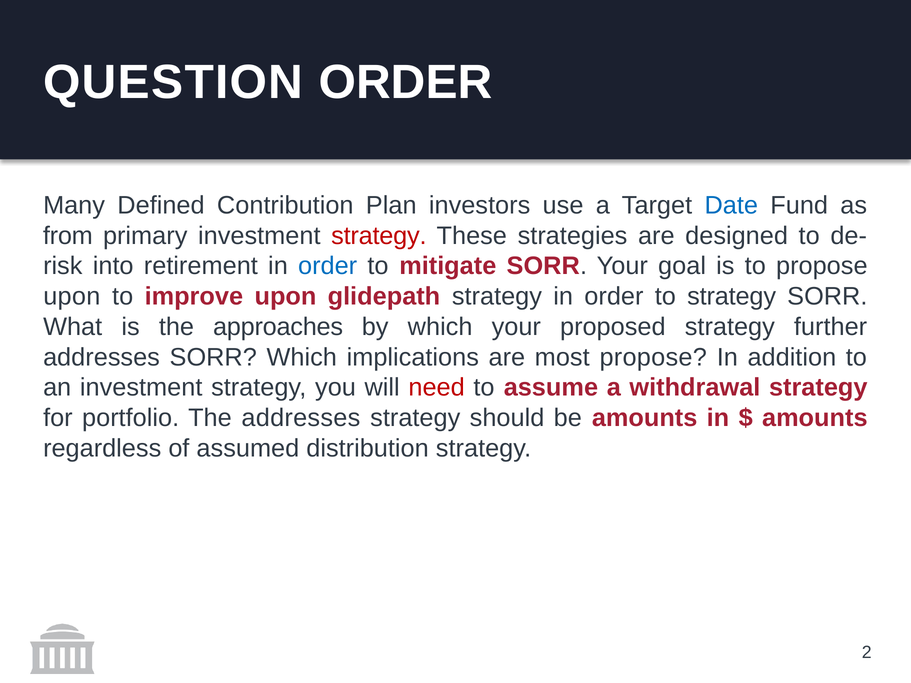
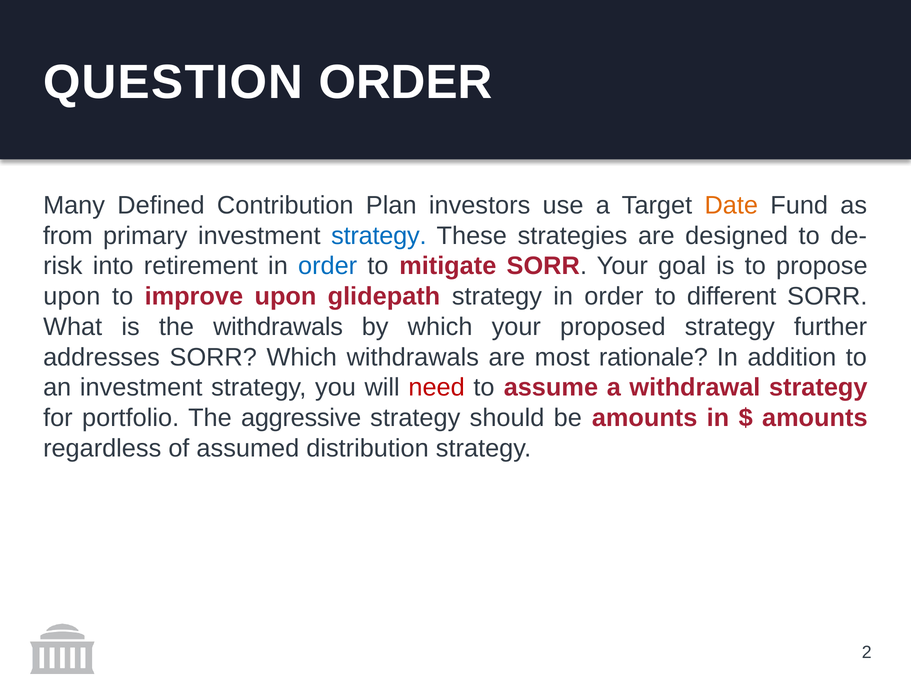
Date colour: blue -> orange (731, 205)
strategy colour: red -> blue (379, 236)
to strategy: strategy -> different (732, 297)
the approaches: approaches -> withdrawals (278, 327)
Which implications: implications -> withdrawals (413, 357)
most propose: propose -> rationale (653, 357)
The addresses: addresses -> aggressive (301, 418)
